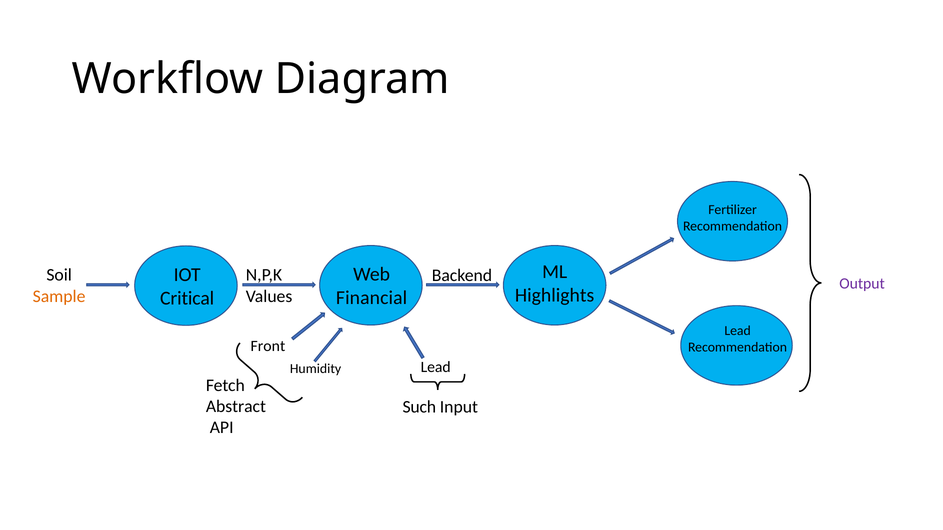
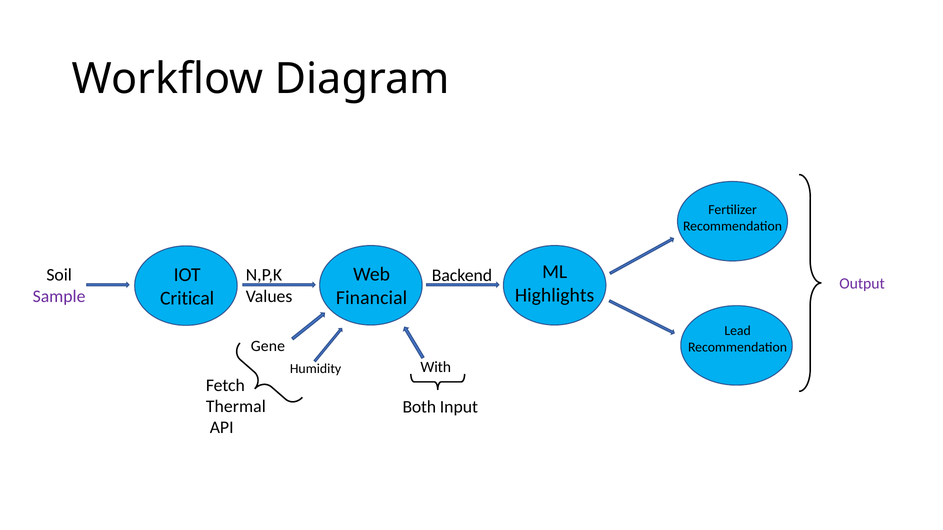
Sample colour: orange -> purple (59, 296)
Front: Front -> Gene (268, 346)
Humidity Lead: Lead -> With (436, 368)
Abstract: Abstract -> Thermal (236, 407)
Such: Such -> Both (419, 407)
